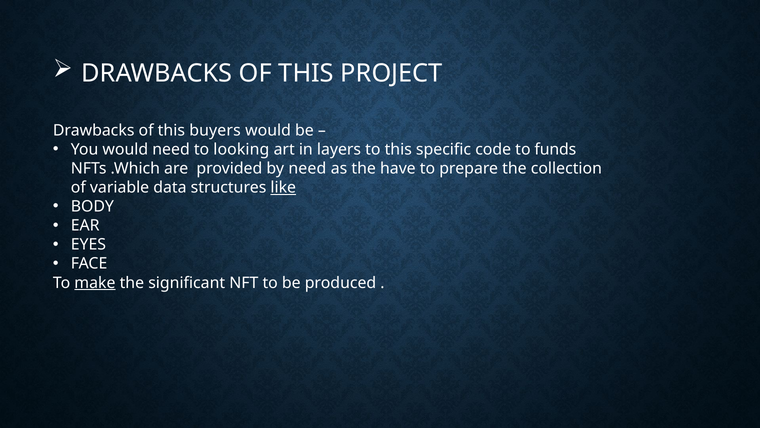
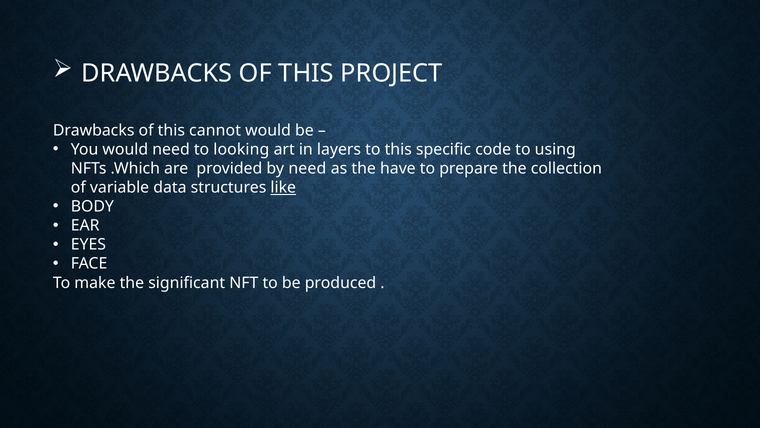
buyers: buyers -> cannot (215, 130)
funds: funds -> using (555, 149)
make underline: present -> none (95, 282)
